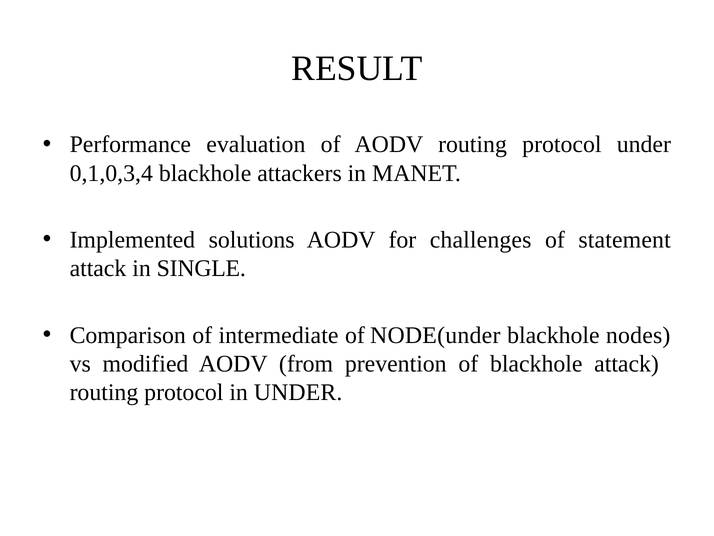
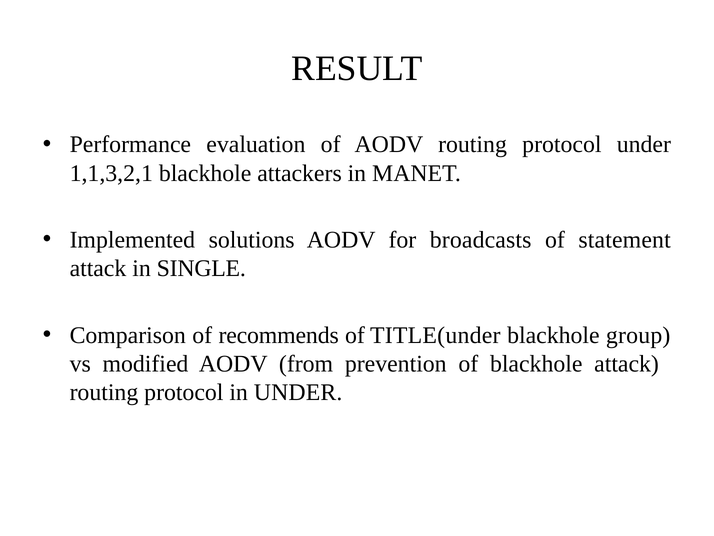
0,1,0,3,4: 0,1,0,3,4 -> 1,1,3,2,1 (111, 173)
challenges: challenges -> broadcasts (481, 240)
intermediate: intermediate -> recommends (279, 335)
NODE(under: NODE(under -> TITLE(under (435, 335)
nodes: nodes -> group (638, 335)
